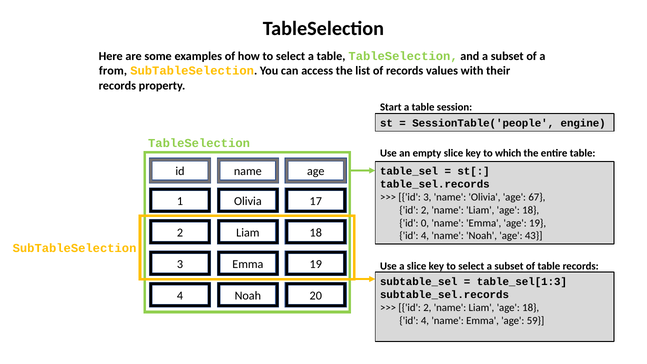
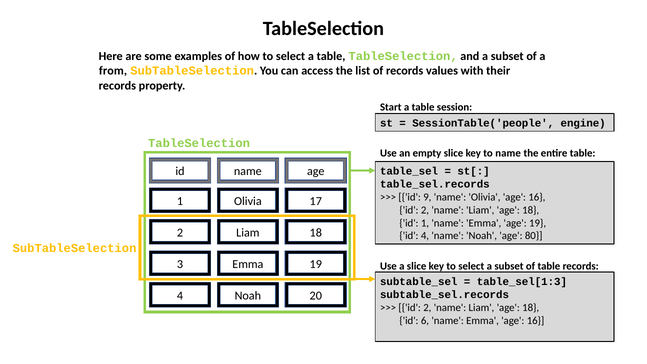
to which: which -> name (508, 153)
id 3: 3 -> 9 (427, 197)
Olivia age 67: 67 -> 16 (537, 197)
id 0: 0 -> 1 (425, 223)
43: 43 -> 80 (534, 236)
4: 4 -> 6 (425, 321)
Emma age 59: 59 -> 16 (536, 321)
